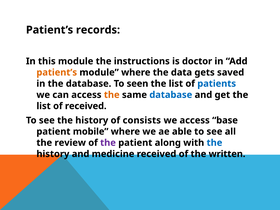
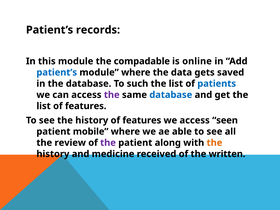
instructions: instructions -> compadable (142, 61)
doctor: doctor -> online (197, 61)
patient’s colour: orange -> blue (57, 72)
seen: seen -> such (137, 84)
the colour: orange -> purple (112, 95)
list of received: received -> features (86, 106)
history of consists: consists -> features (142, 120)
base: base -> seen (225, 120)
the colour: blue -> orange (214, 143)
